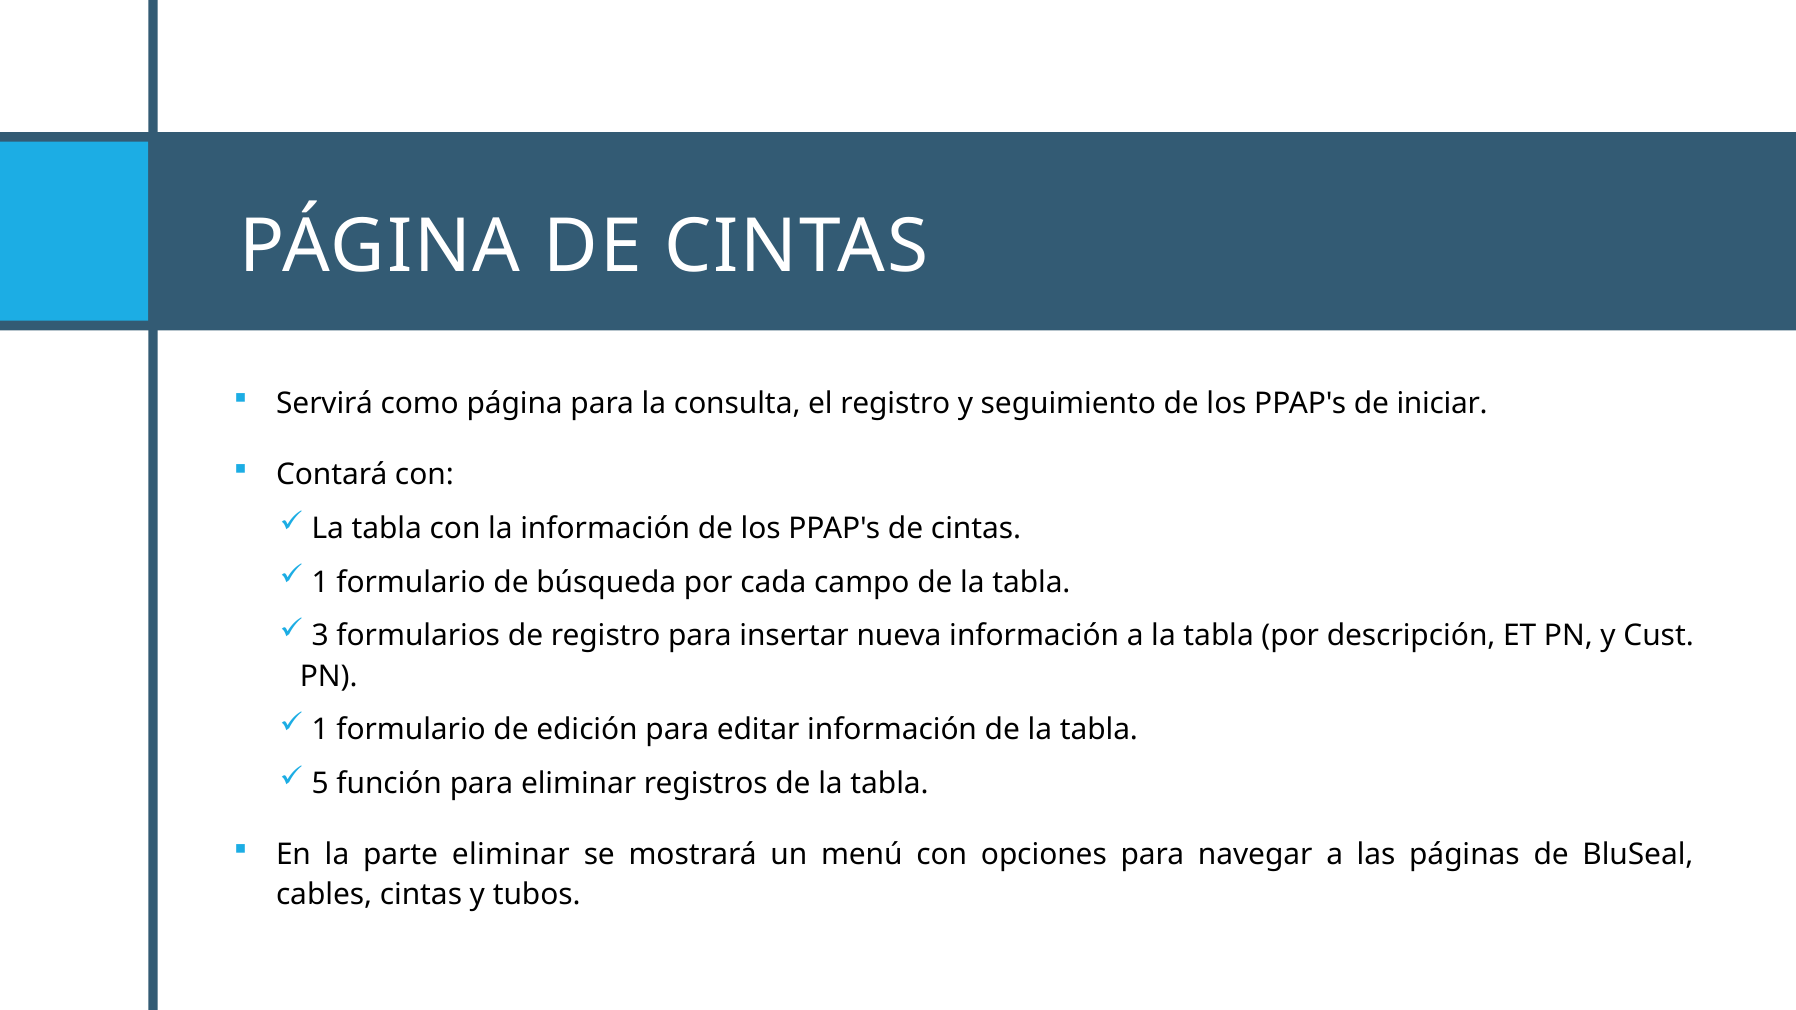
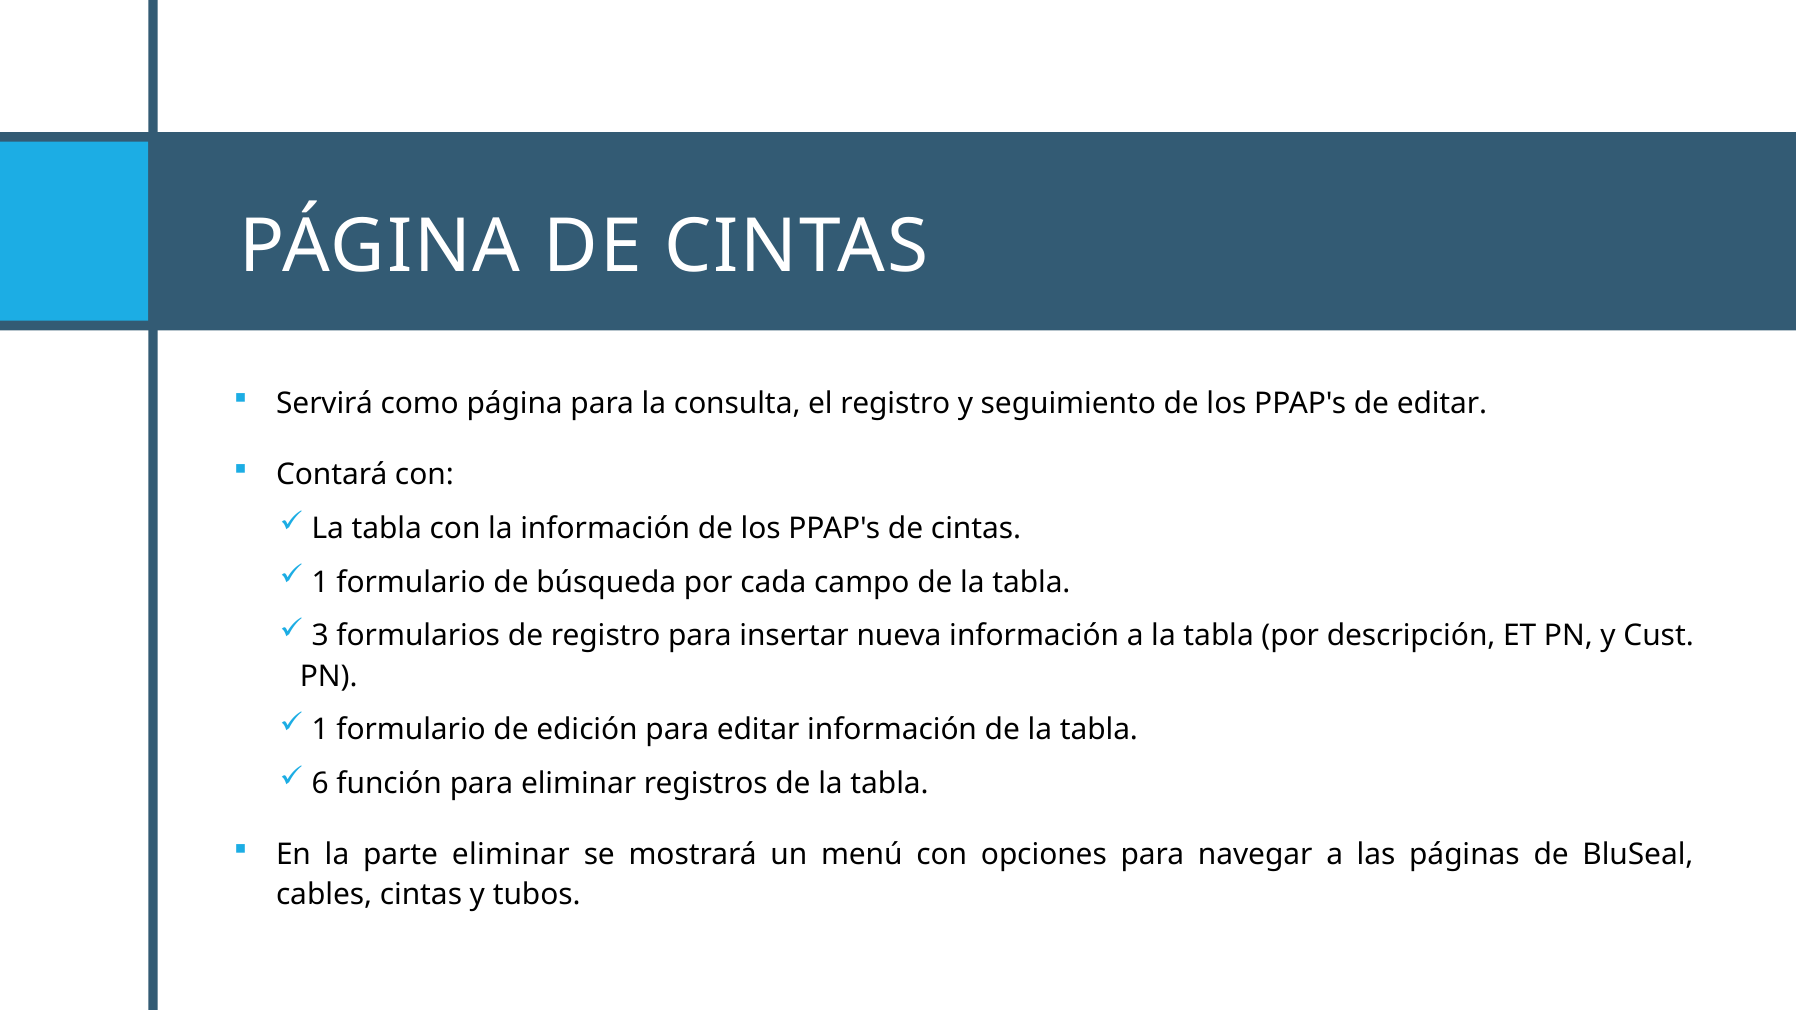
de iniciar: iniciar -> editar (1442, 404)
5: 5 -> 6 (320, 784)
